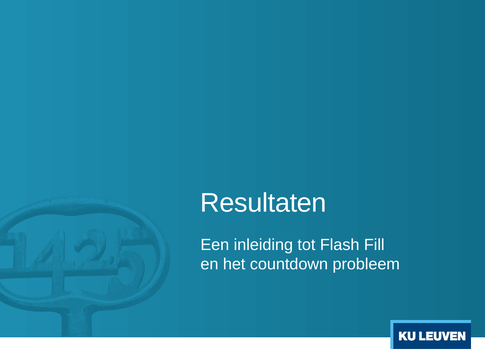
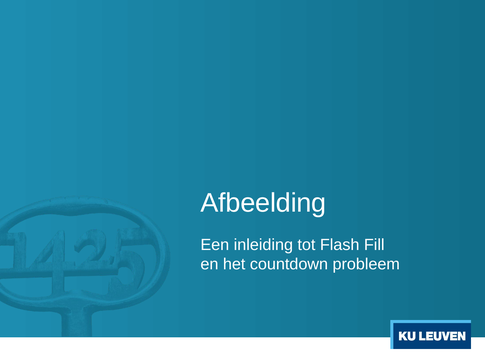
Resultaten: Resultaten -> Afbeelding (263, 203)
